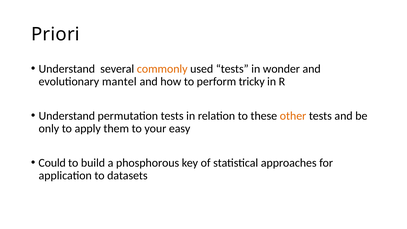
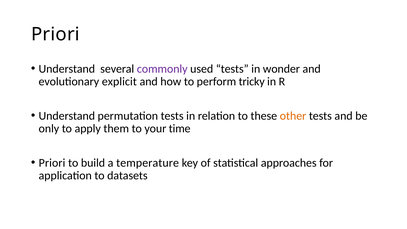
commonly colour: orange -> purple (162, 69)
mantel: mantel -> explicit (119, 82)
easy: easy -> time (180, 129)
Could: Could -> Priori (52, 163)
phosphorous: phosphorous -> temperature (148, 163)
